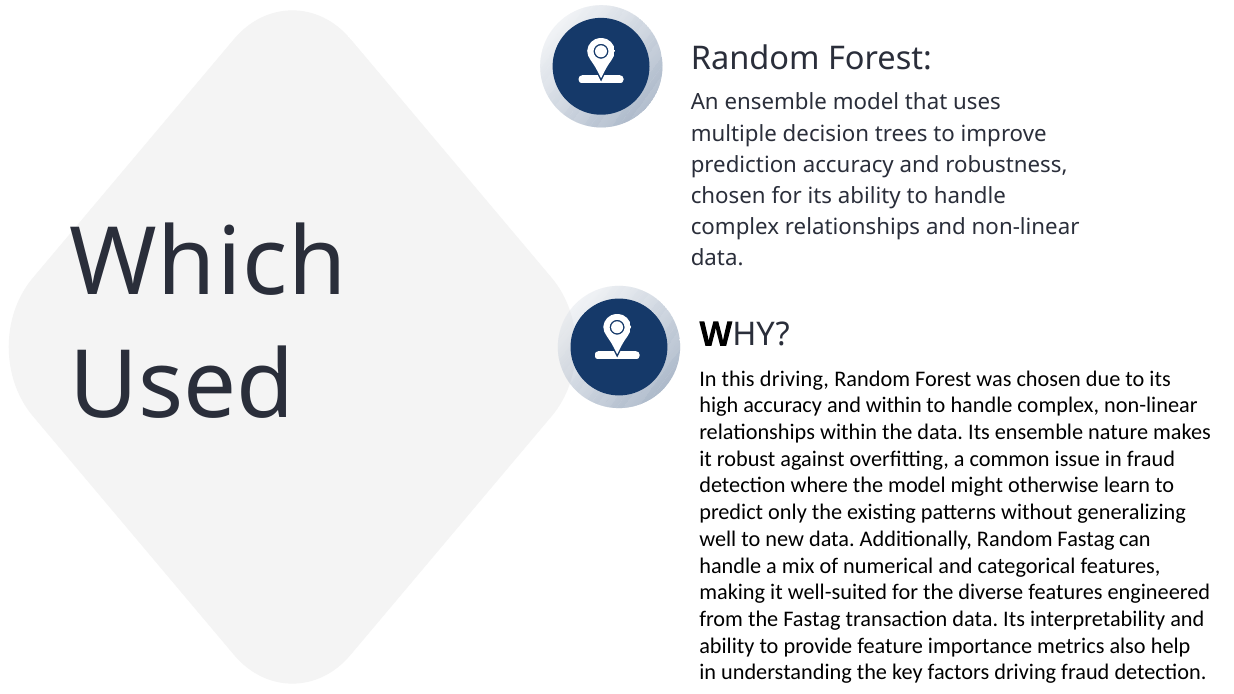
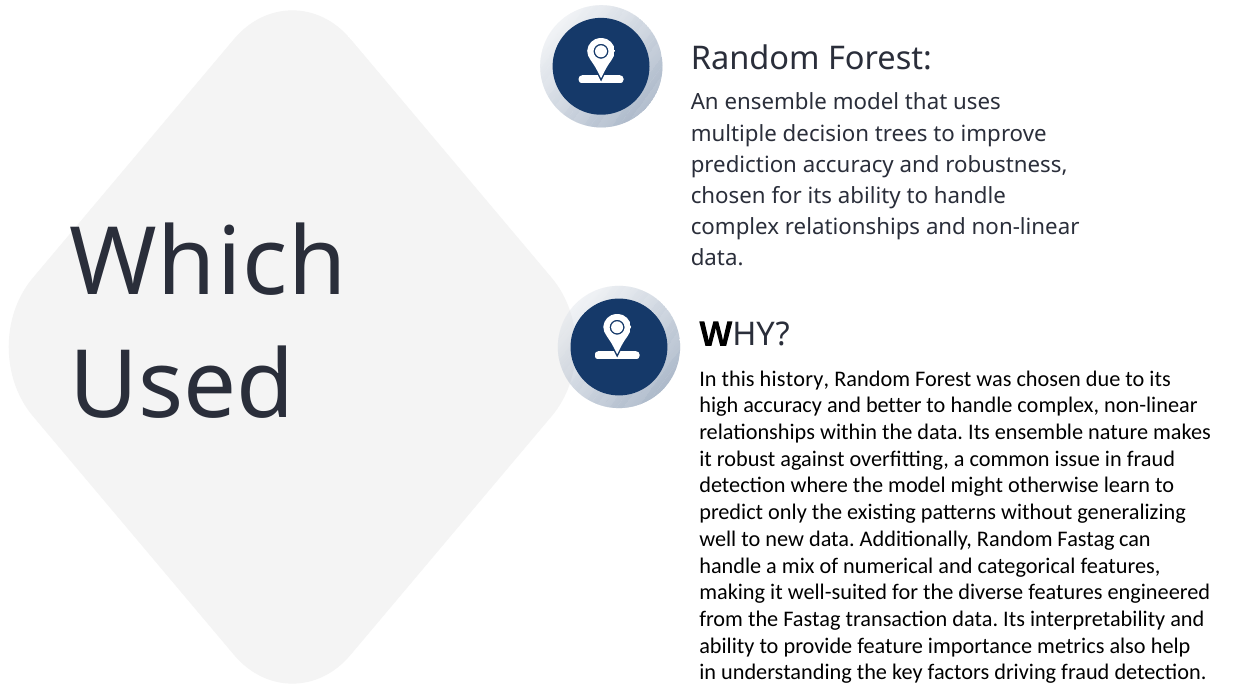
this driving: driving -> history (794, 379)
and within: within -> better (894, 406)
